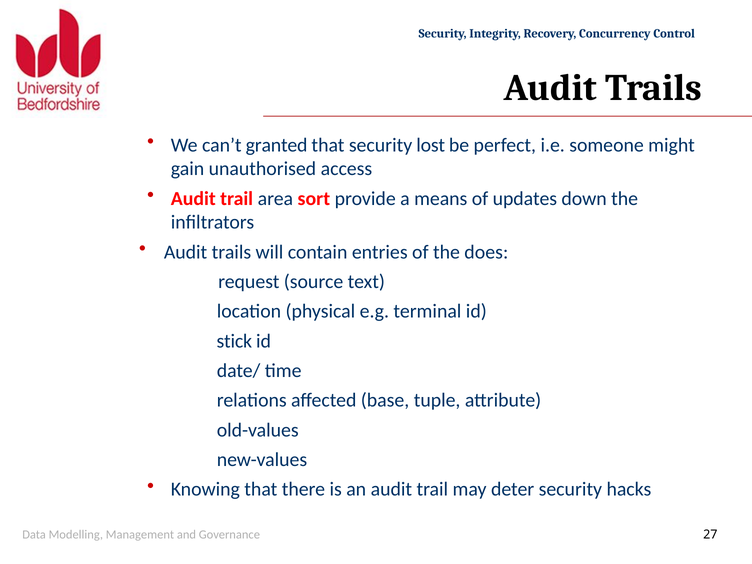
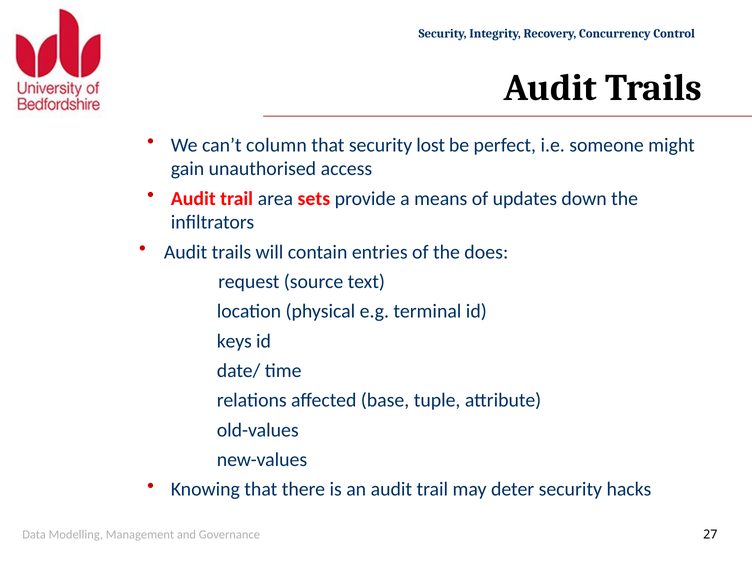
granted: granted -> column (276, 145)
sort: sort -> sets (314, 199)
stick: stick -> keys (234, 341)
